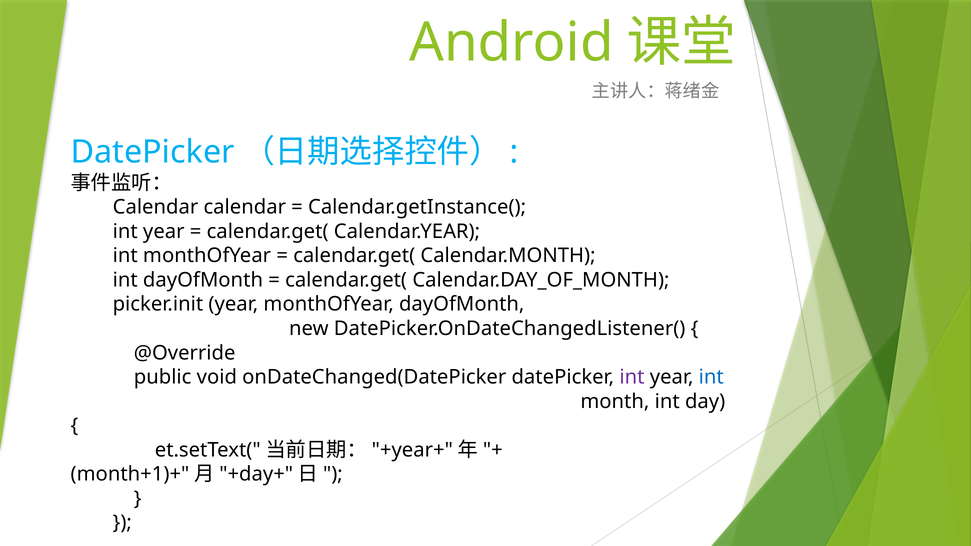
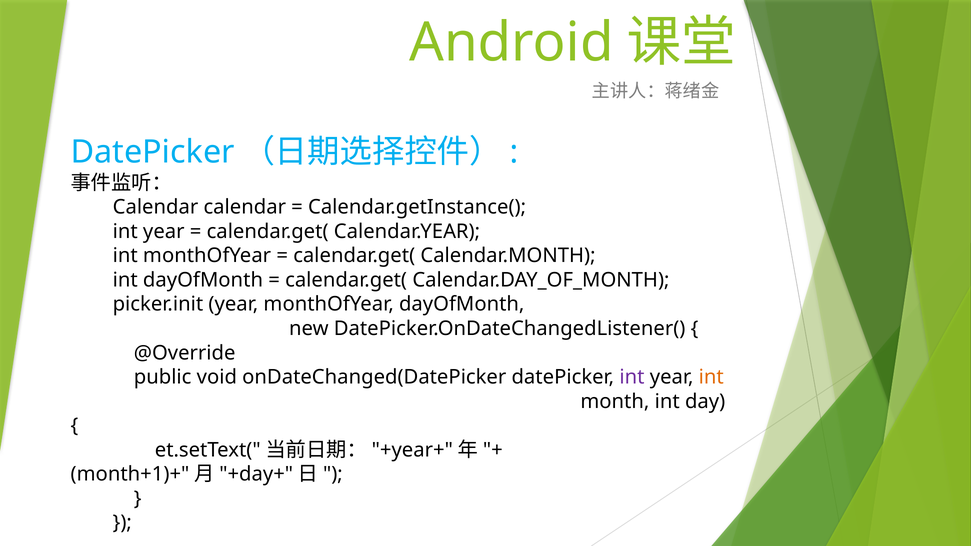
int colour: blue -> orange (711, 377)
